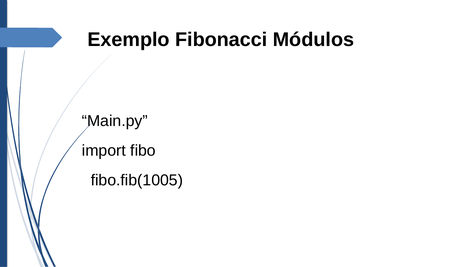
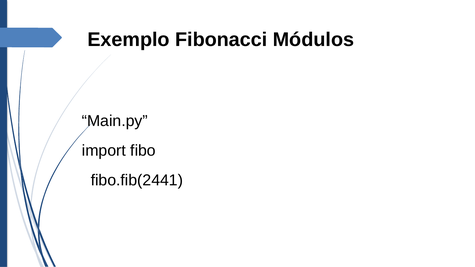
fibo.fib(1005: fibo.fib(1005 -> fibo.fib(2441 (137, 180)
